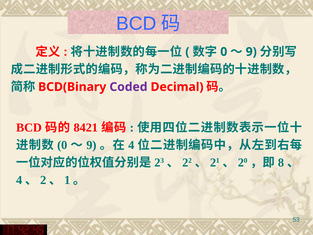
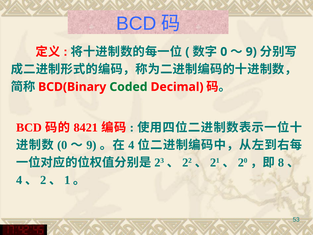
Coded colour: purple -> green (128, 87)
